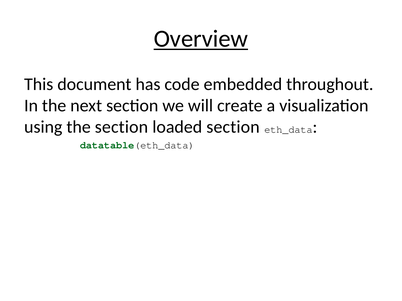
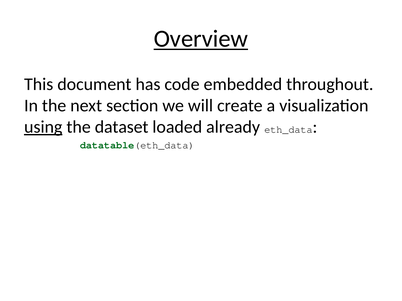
using underline: none -> present (43, 127)
the section: section -> dataset (122, 127)
loaded section: section -> already (233, 127)
